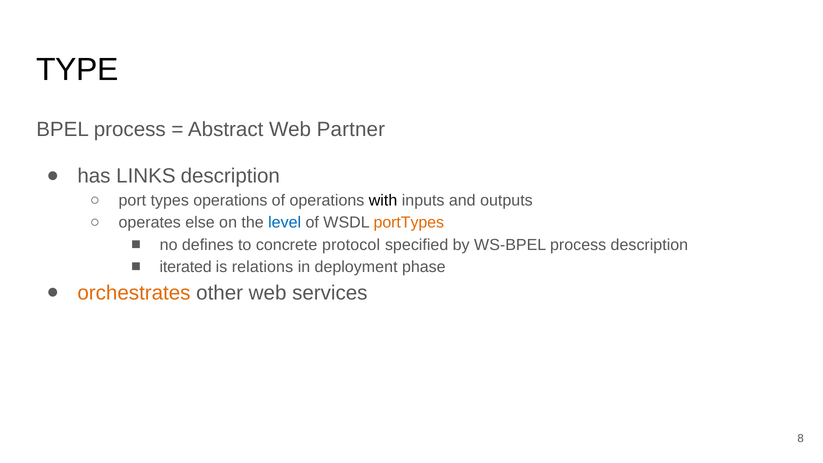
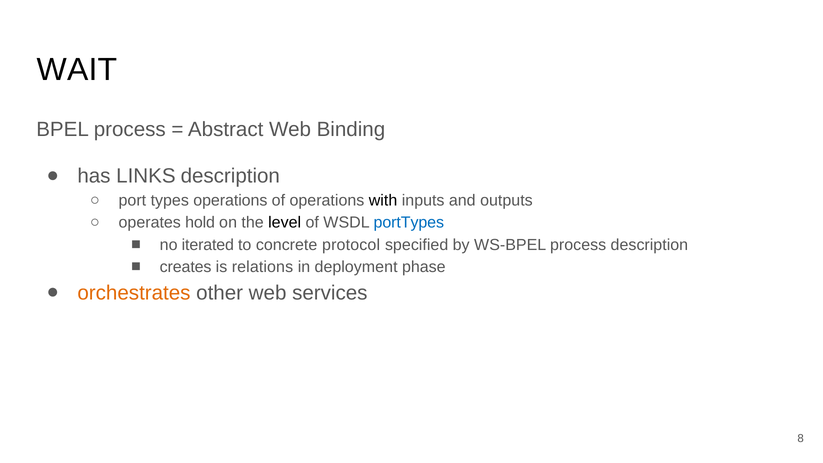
TYPE: TYPE -> WAIT (77, 70)
Partner: Partner -> Binding (351, 129)
else: else -> hold (200, 223)
level colour: blue -> black (285, 223)
portTypes colour: orange -> blue (409, 223)
defines: defines -> iterated (208, 245)
iterated: iterated -> creates (186, 267)
